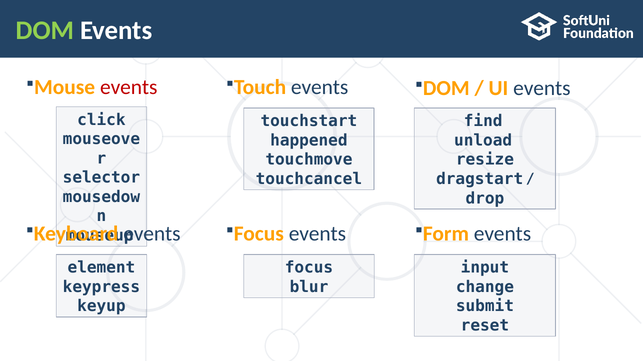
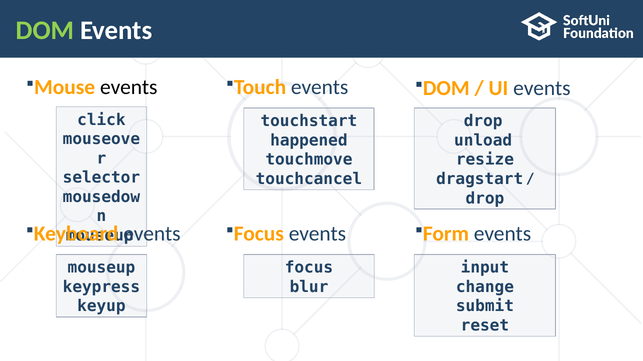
events colour: red -> black (129, 87)
find: find -> drop (483, 121)
element: element -> mouseup (101, 268)
